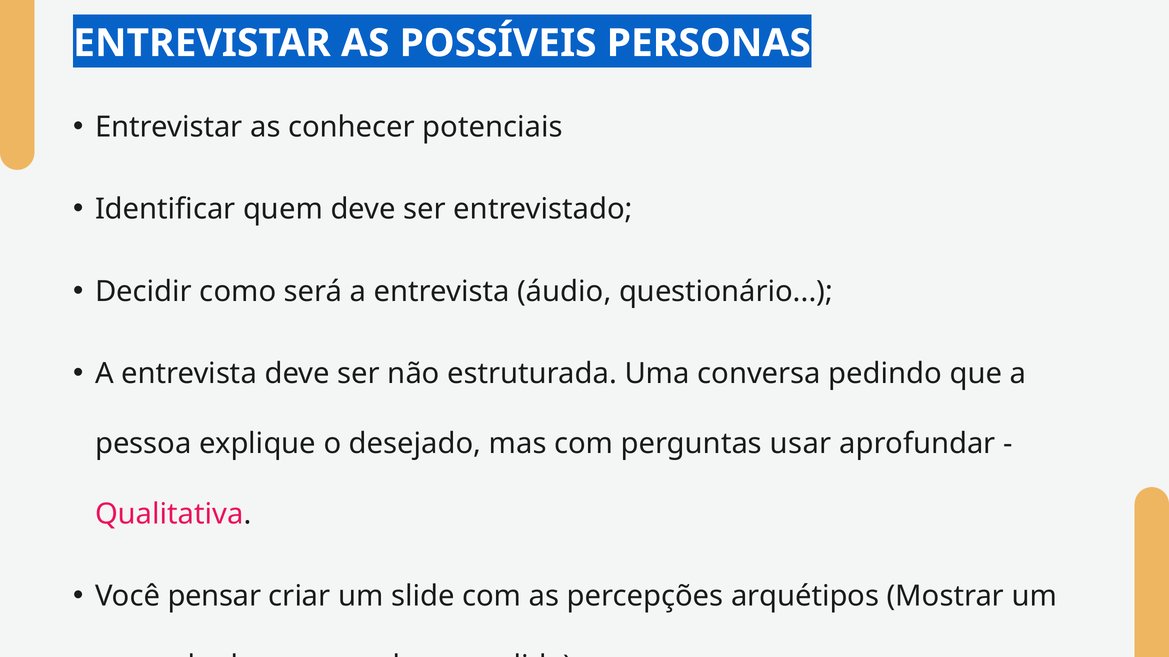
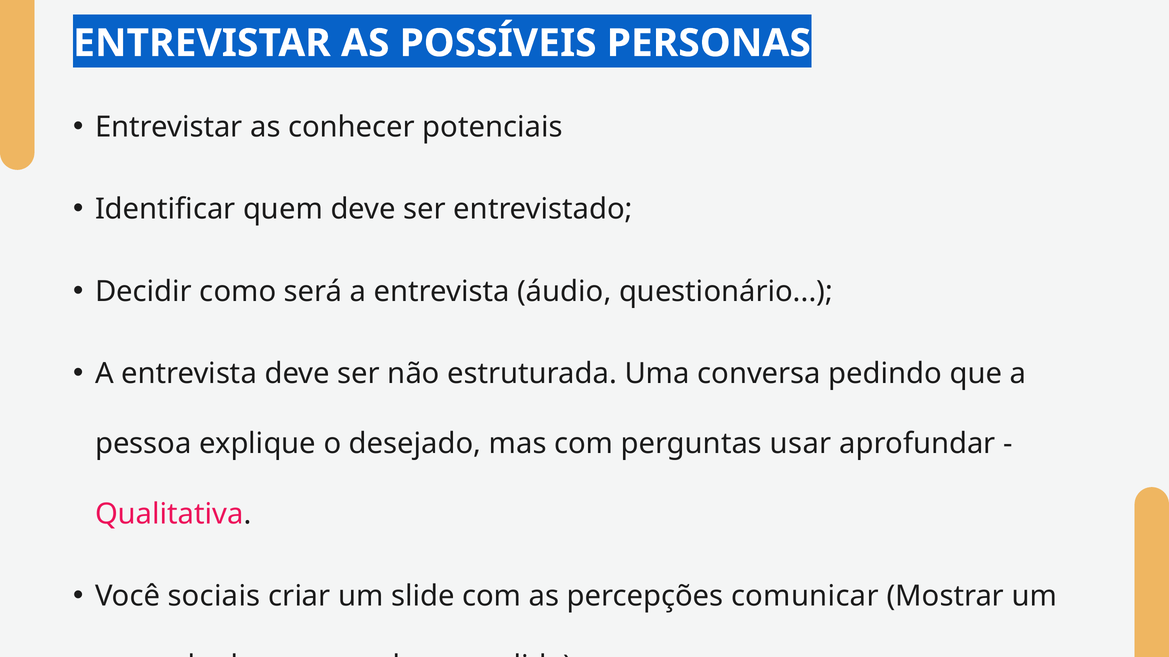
pensar: pensar -> sociais (214, 597)
arquétipos: arquétipos -> comunicar (805, 597)
